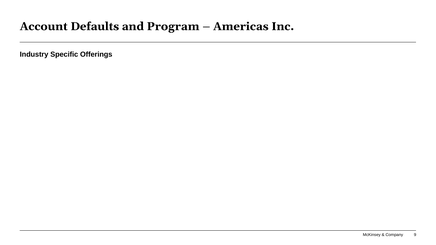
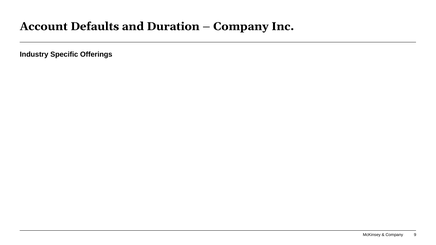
Program: Program -> Duration (173, 26)
Americas: Americas -> Company (241, 26)
